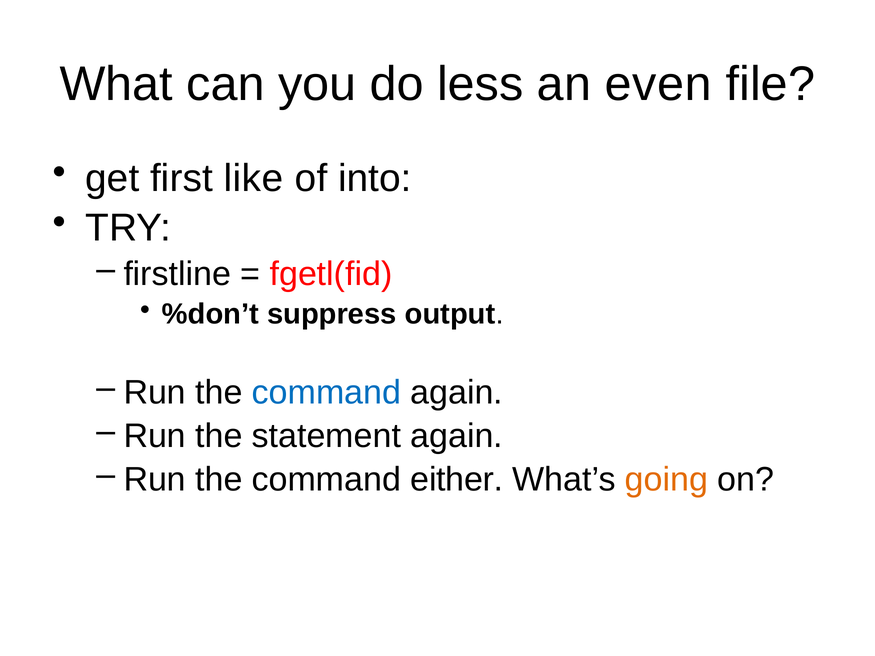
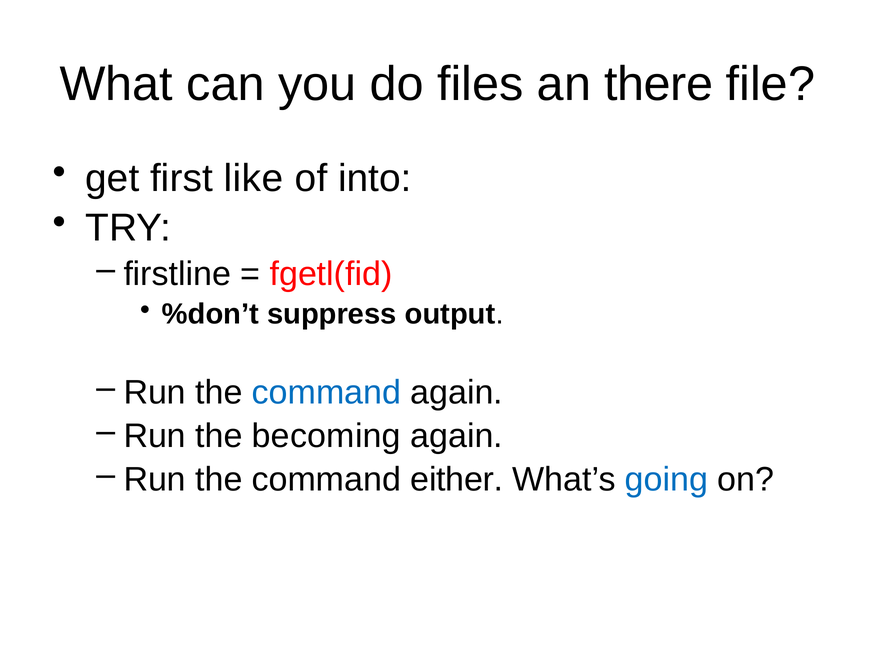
less: less -> files (480, 84)
even: even -> there (659, 84)
statement: statement -> becoming (326, 436)
going colour: orange -> blue (667, 480)
